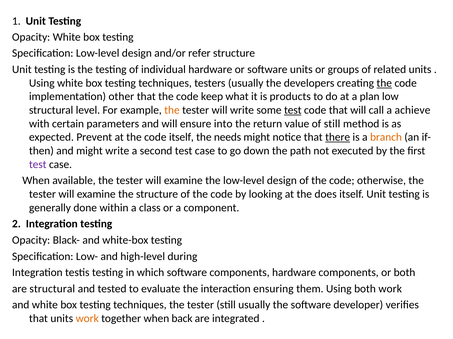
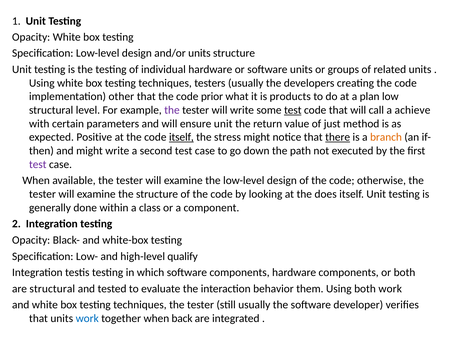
and/or refer: refer -> units (199, 53)
the underline: present -> none (384, 83)
keep: keep -> prior (212, 97)
the colour: orange -> purple (172, 110)
ensure into: into -> unit (223, 124)
of still: still -> just (332, 124)
Prevent: Prevent -> Positive (94, 138)
itself underline: none -> present (181, 138)
needs: needs -> stress (227, 138)
during: during -> qualify (183, 257)
ensuring: ensuring -> behavior (273, 289)
work colour: orange -> blue (87, 319)
